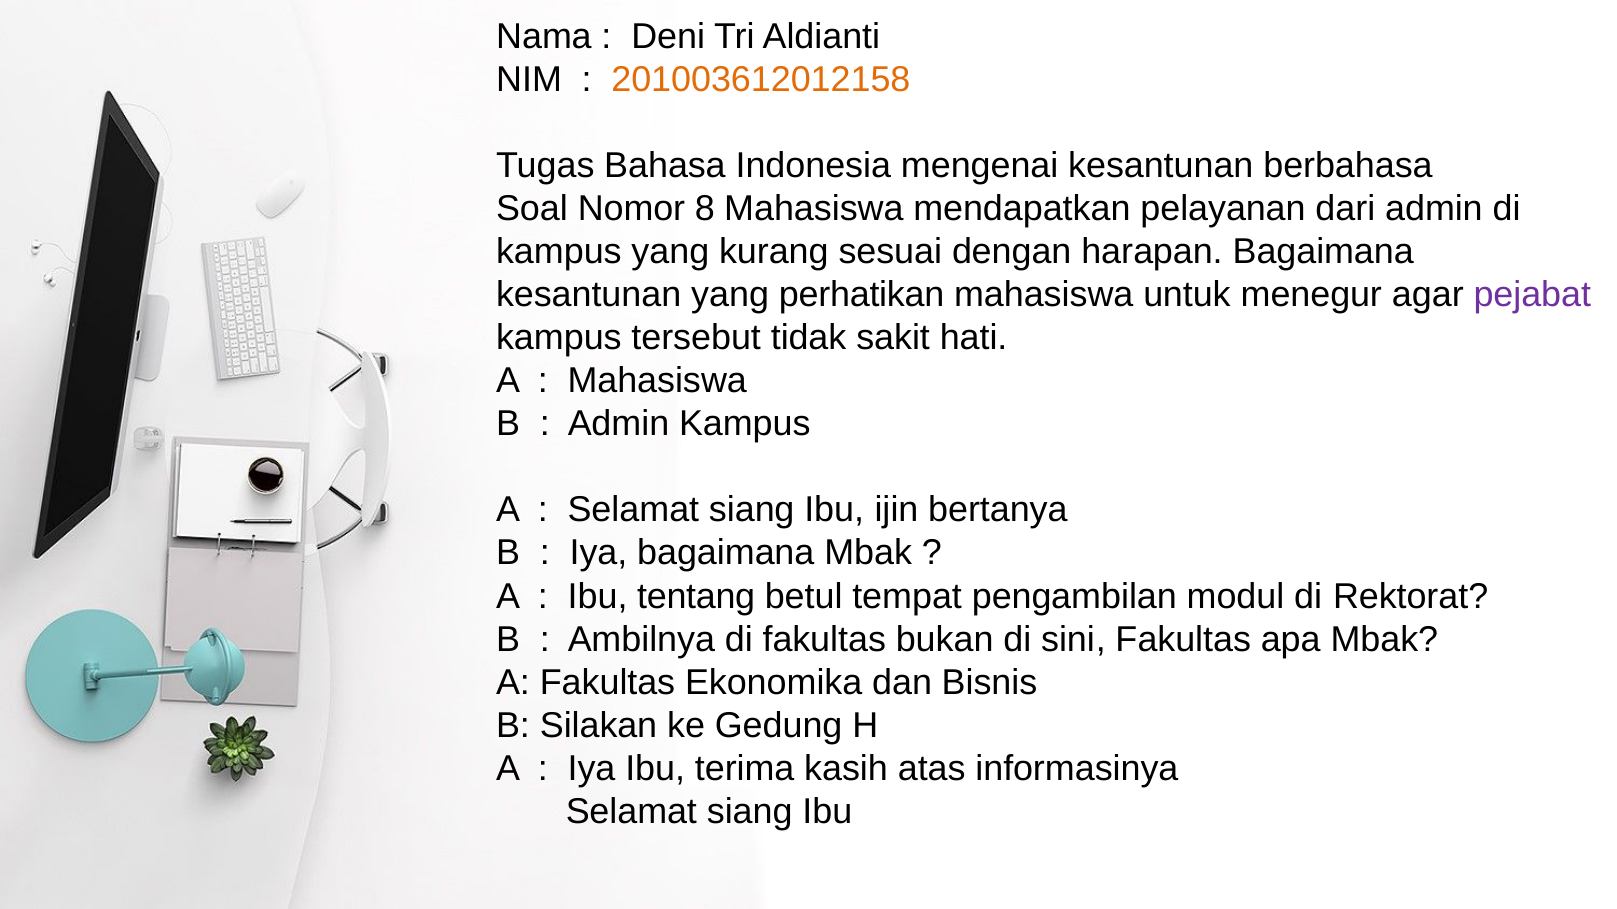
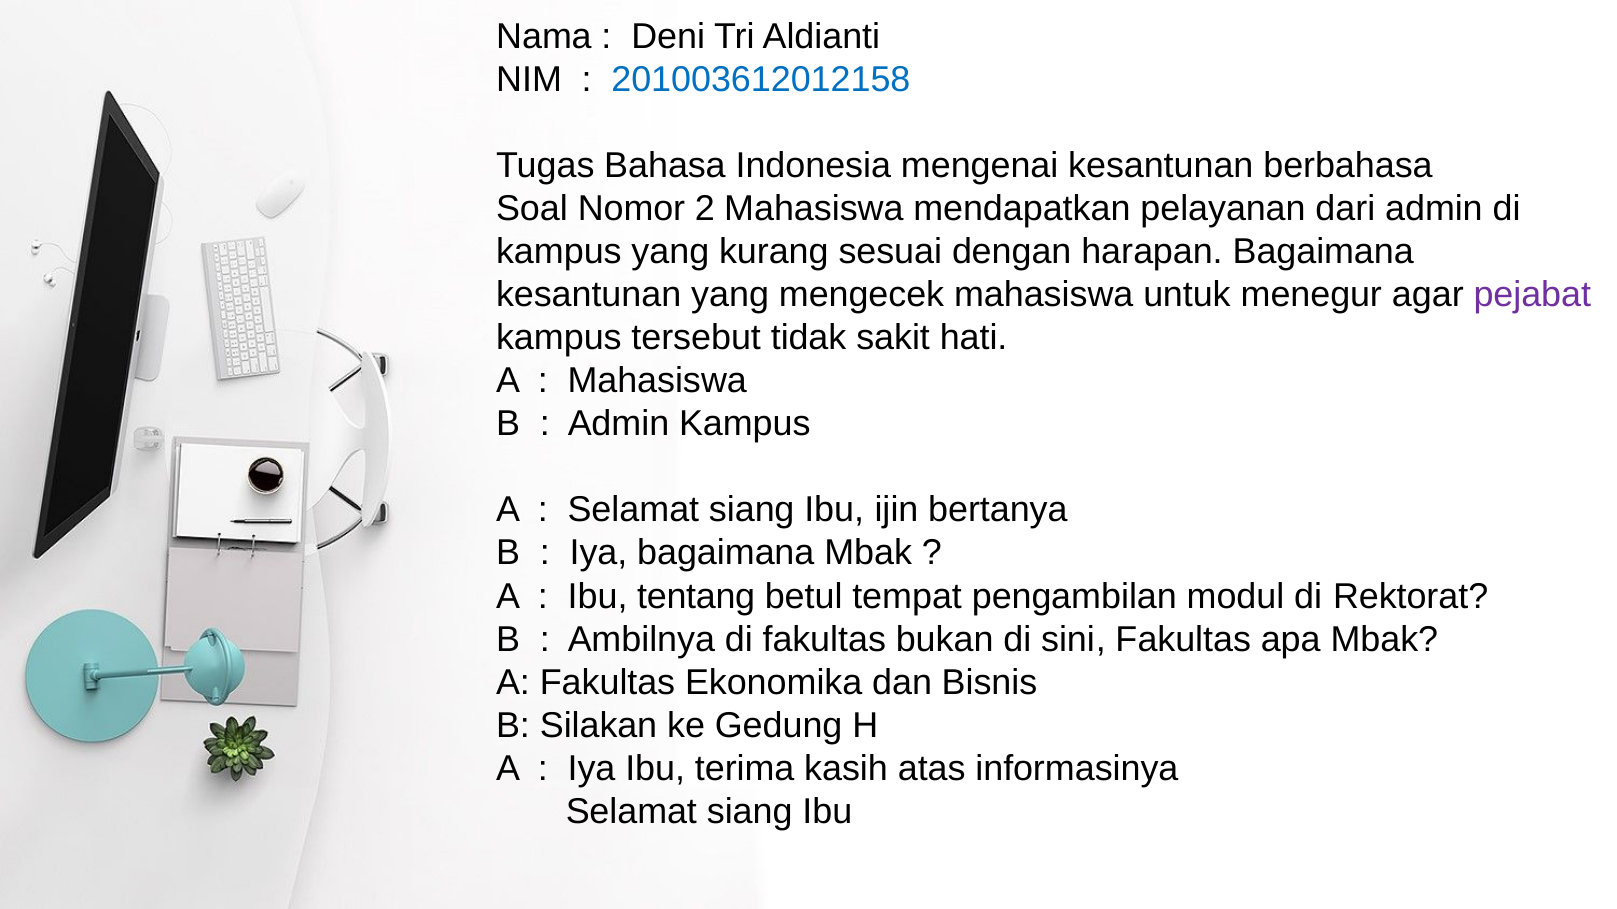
201003612012158 colour: orange -> blue (761, 79)
8: 8 -> 2 (705, 209)
perhatikan: perhatikan -> mengecek (862, 295)
